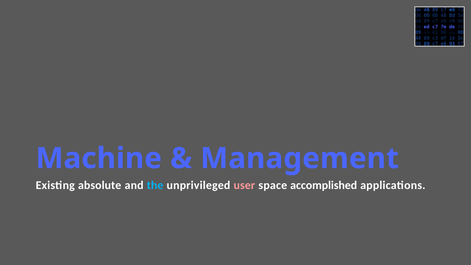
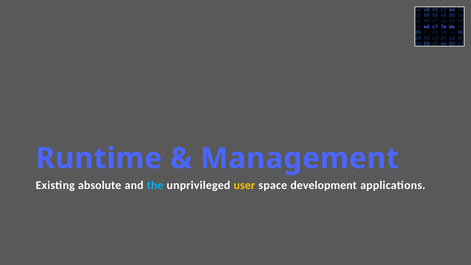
Machine: Machine -> Runtime (99, 158)
user colour: pink -> yellow (244, 185)
accomplished: accomplished -> development (324, 185)
